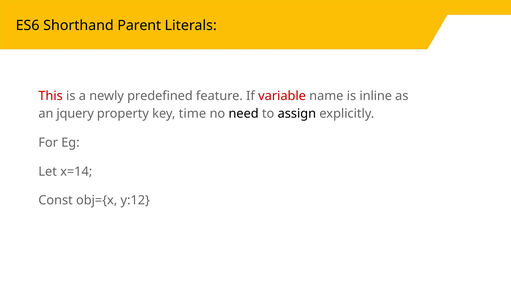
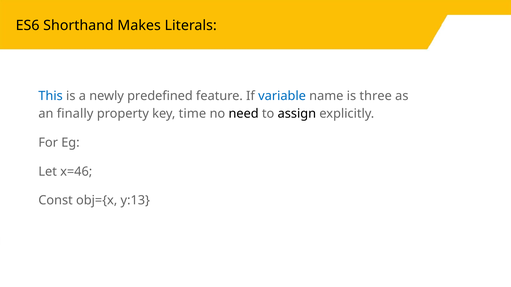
Parent: Parent -> Makes (139, 25)
This colour: red -> blue (51, 96)
variable colour: red -> blue (282, 96)
inline: inline -> three (376, 96)
jquery: jquery -> finally (75, 114)
x=14: x=14 -> x=46 (76, 172)
y:12: y:12 -> y:13 (135, 201)
